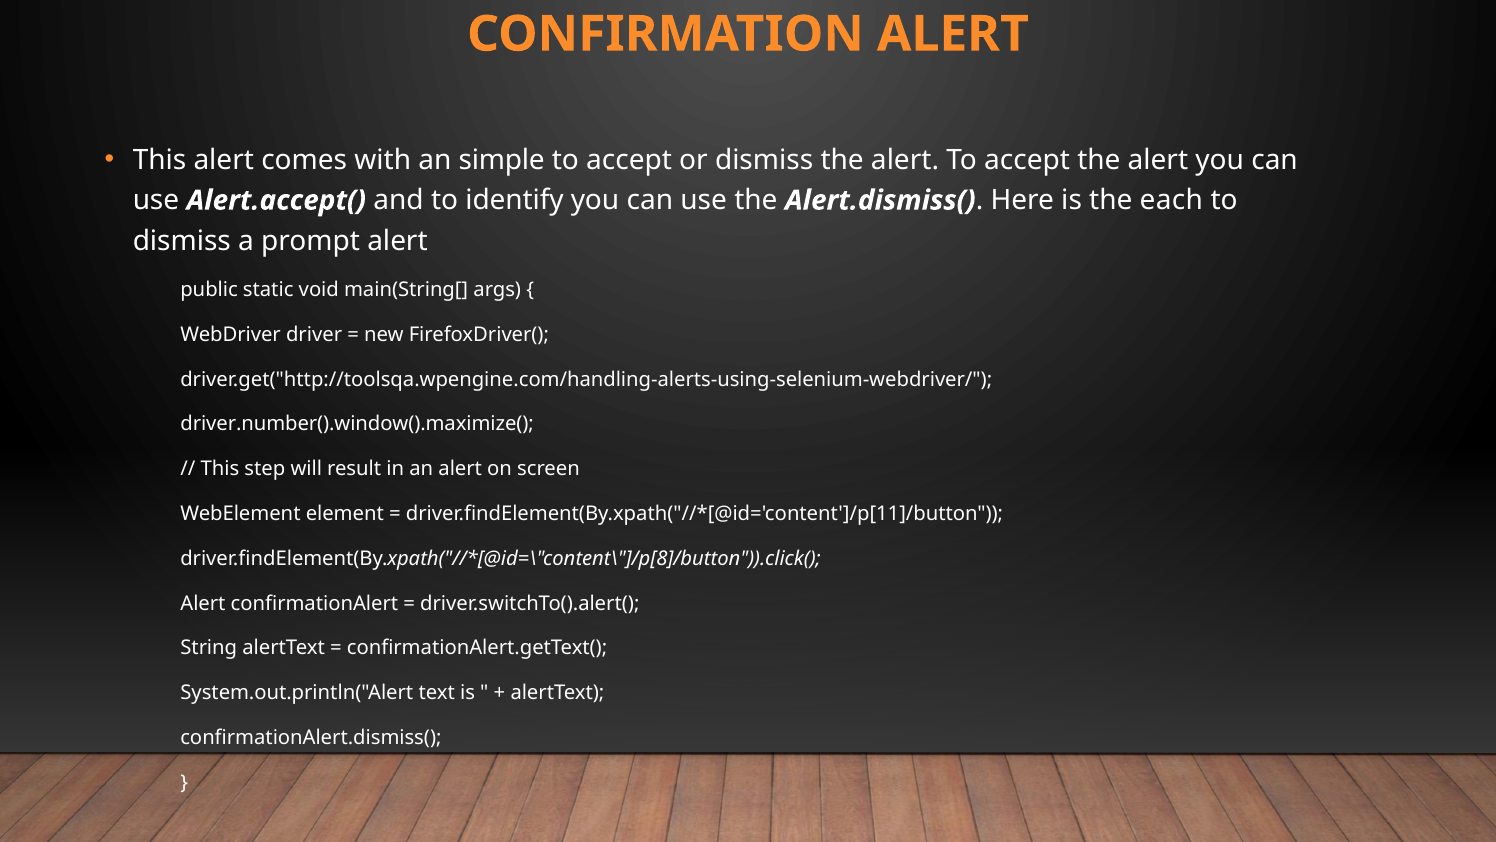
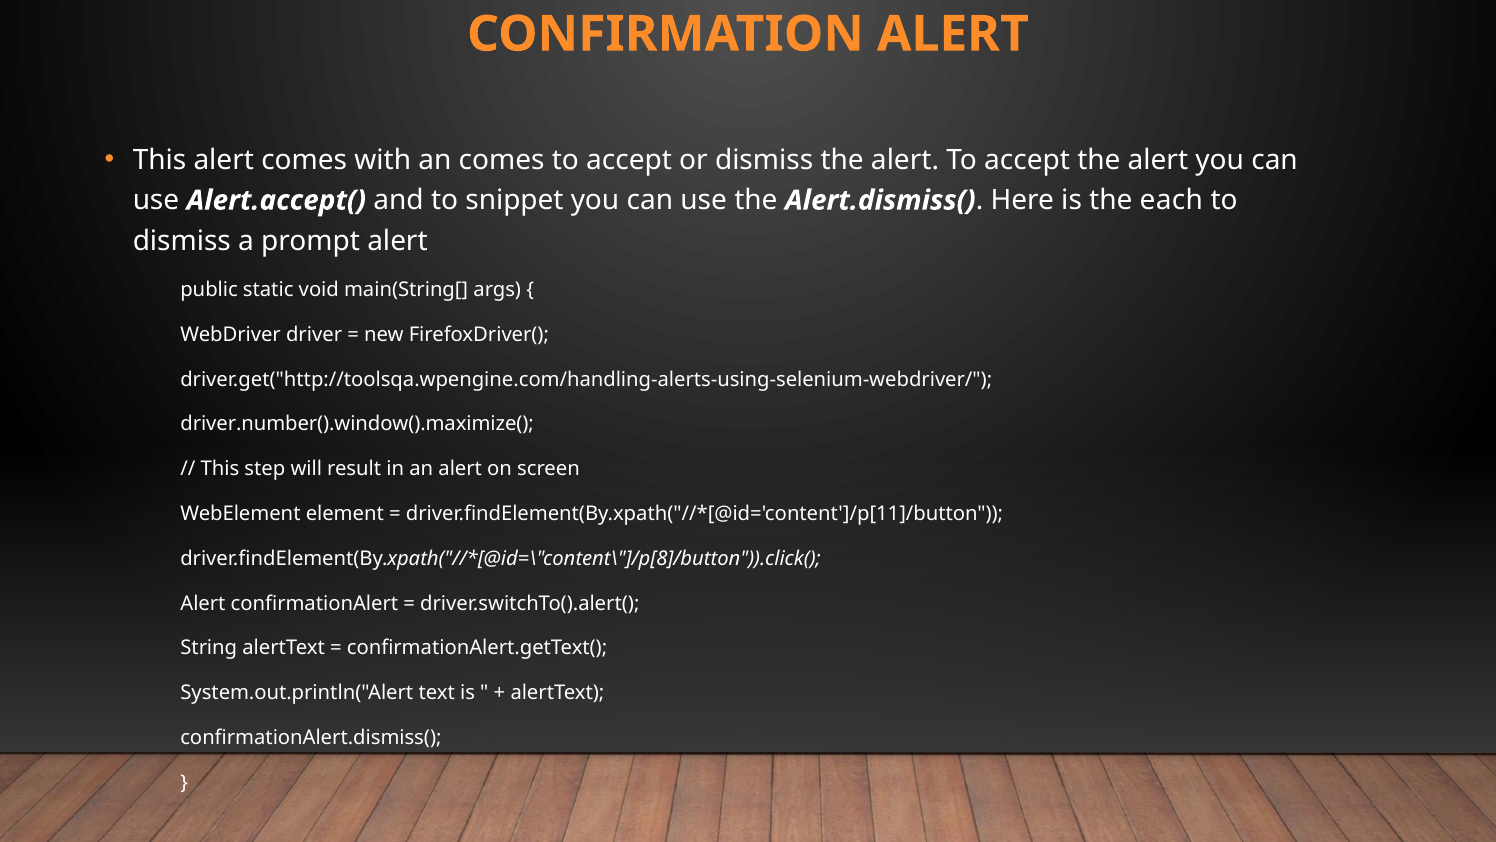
an simple: simple -> comes (502, 160)
identify: identify -> snippet (514, 200)
